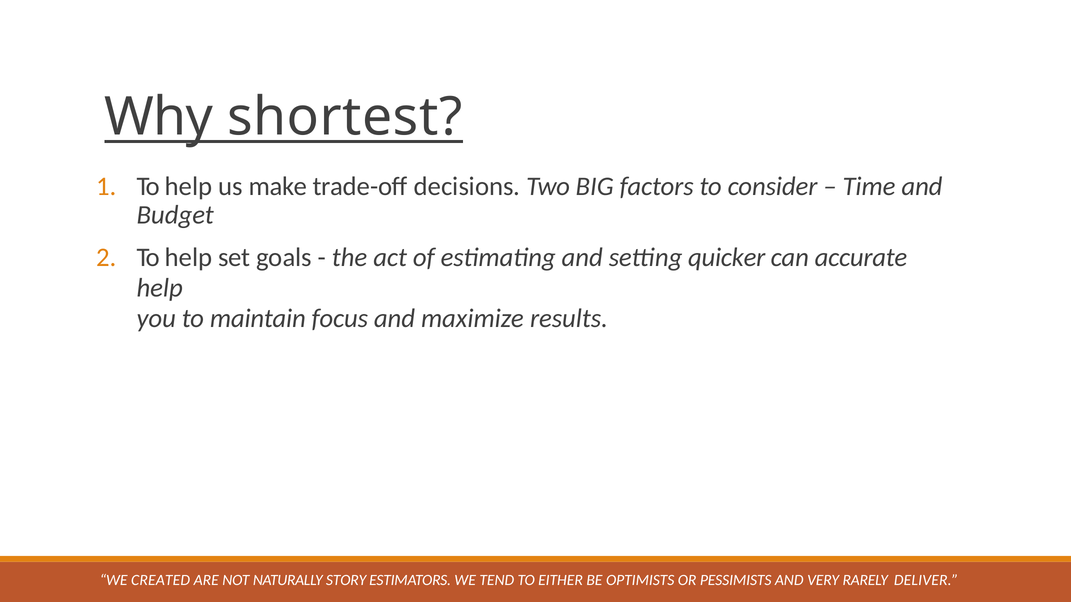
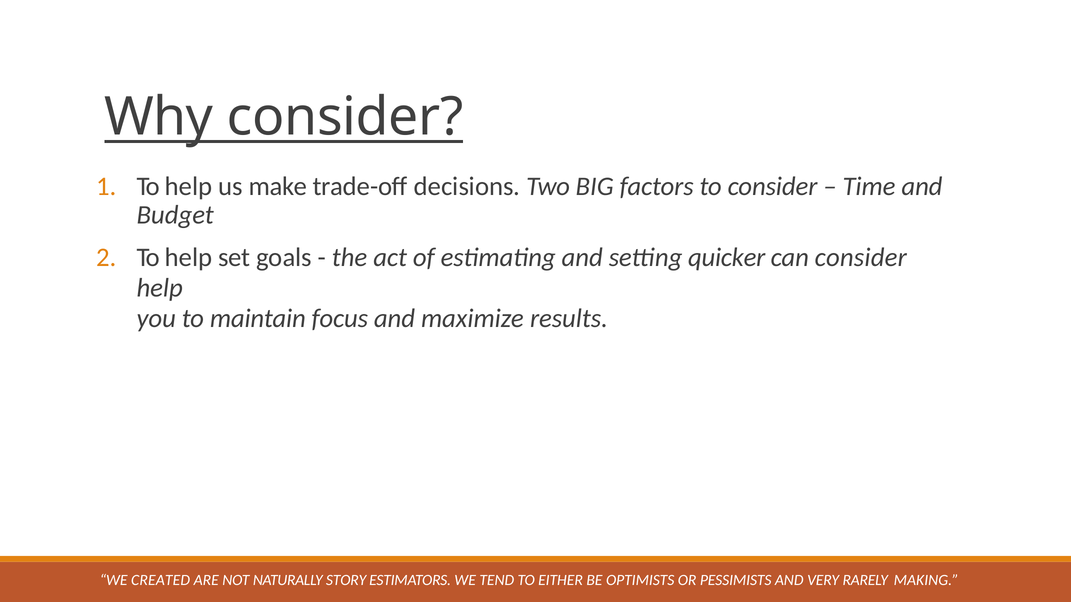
Why shortest: shortest -> consider (345, 117)
can accurate: accurate -> consider (861, 258)
DELIVER: DELIVER -> MAKING (926, 580)
